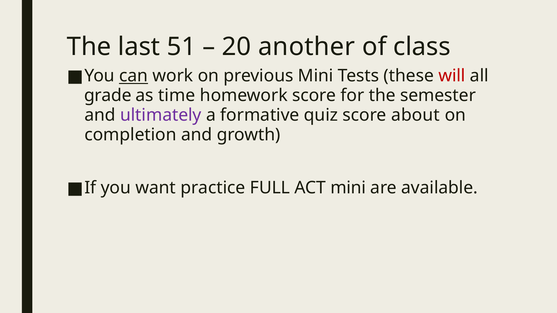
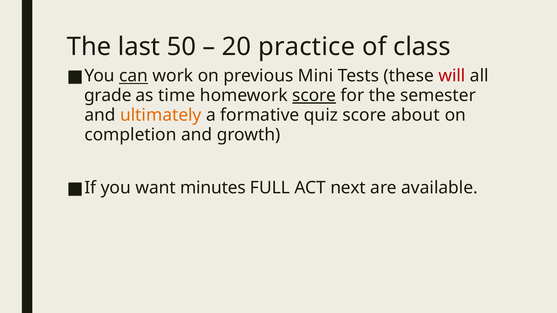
51: 51 -> 50 (181, 47)
another: another -> practice (307, 47)
score underline: none -> present (314, 96)
ultimately colour: purple -> orange (161, 115)
practice: practice -> minutes (213, 188)
ACT mini: mini -> next (348, 188)
